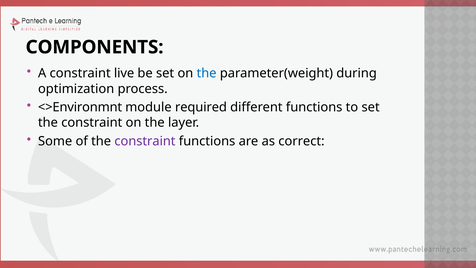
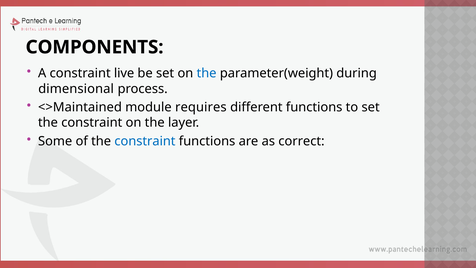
optimization: optimization -> dimensional (76, 89)
<>Environmnt: <>Environmnt -> <>Maintained (80, 107)
required: required -> requires (201, 107)
constraint colour: purple -> blue (145, 141)
